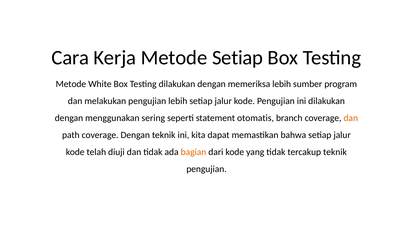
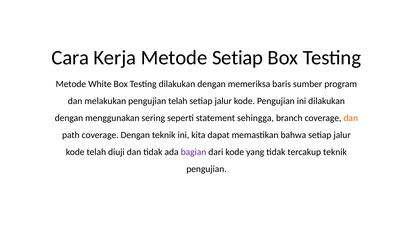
memeriksa lebih: lebih -> baris (282, 84)
pengujian lebih: lebih -> telah (178, 101)
otomatis: otomatis -> sehingga (256, 118)
bagian colour: orange -> purple (193, 152)
